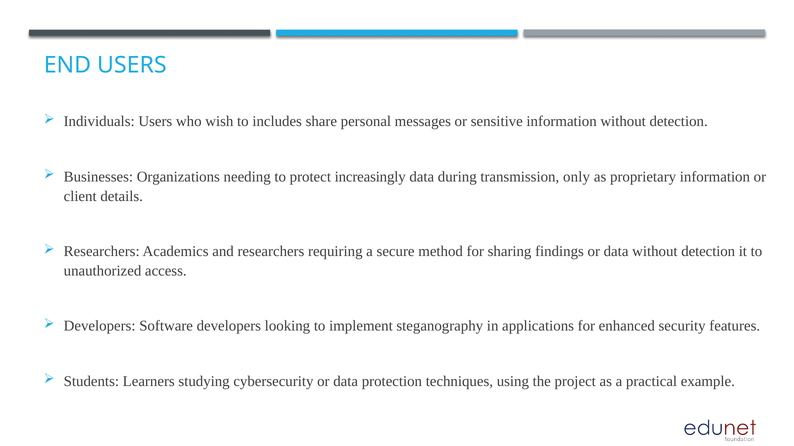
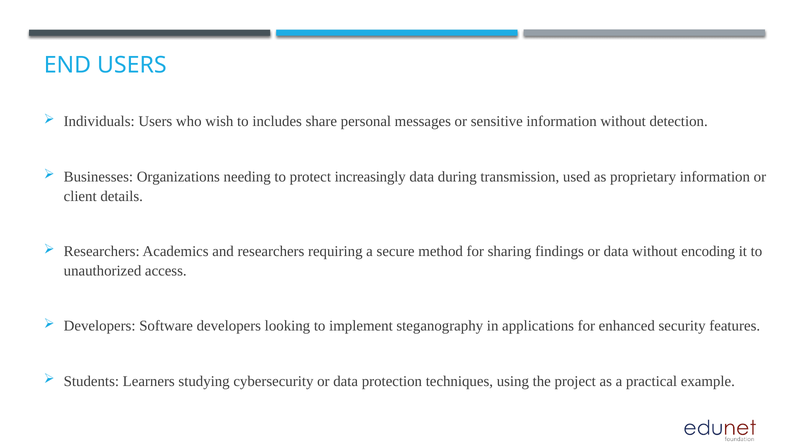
only: only -> used (577, 177)
data without detection: detection -> encoding (708, 252)
